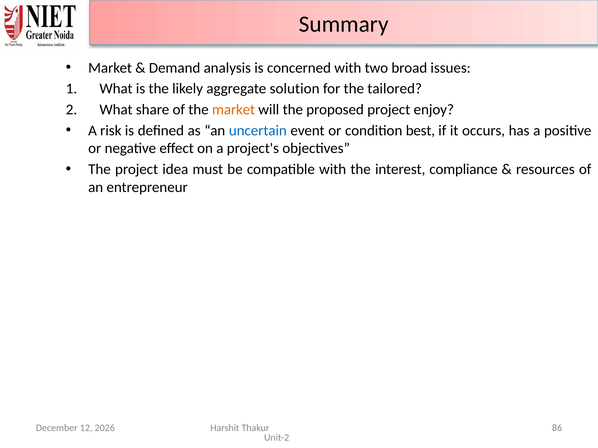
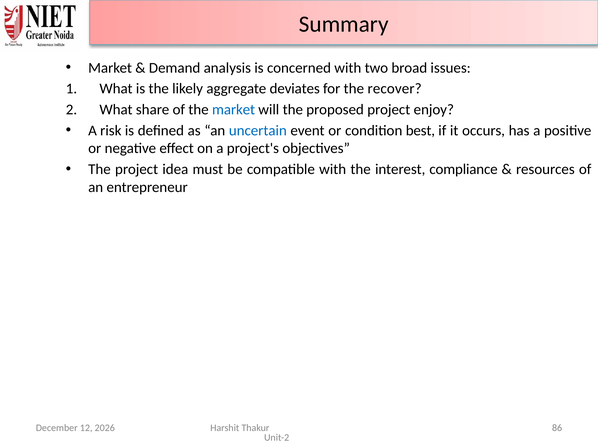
solution: solution -> deviates (295, 89)
tailored: tailored -> recover (395, 89)
market colour: orange -> blue (234, 110)
